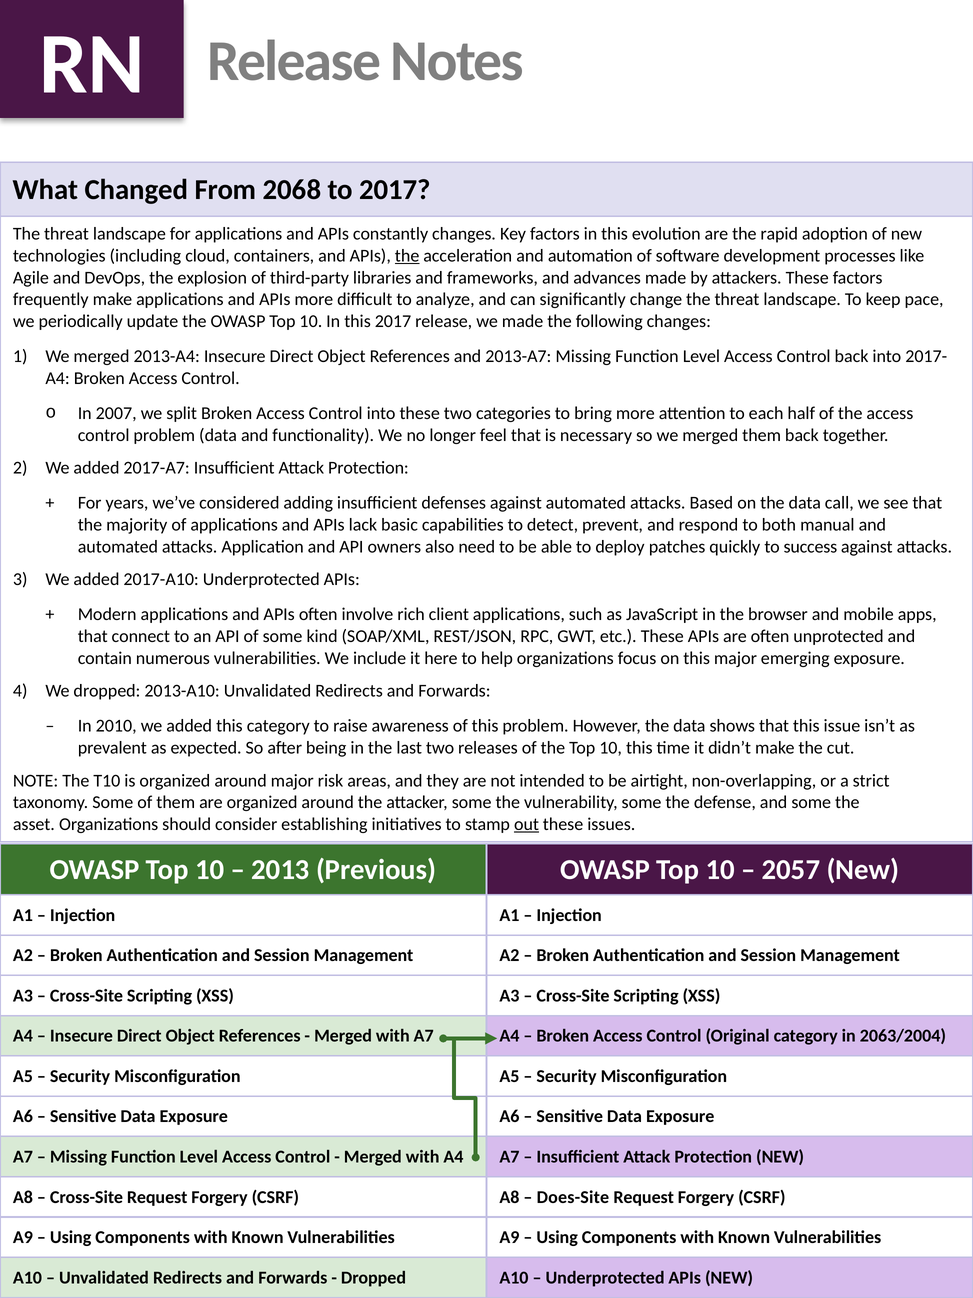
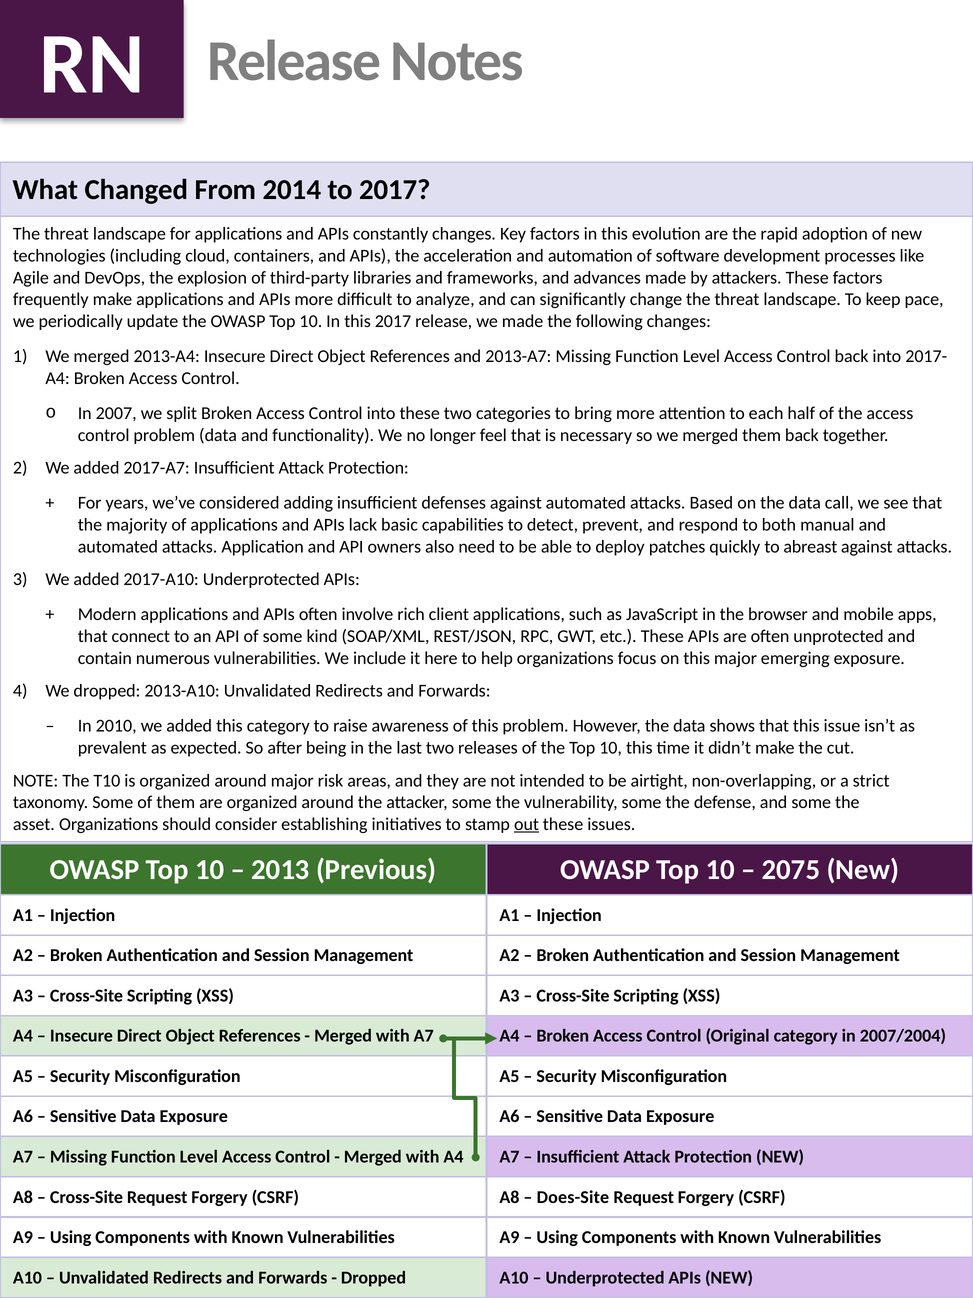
2068: 2068 -> 2014 (292, 190)
the underline: present -> none (407, 256)
success: success -> abreast (810, 546)
2057: 2057 -> 2075 (791, 869)
2063/2004: 2063/2004 -> 2007/2004 (903, 1035)
